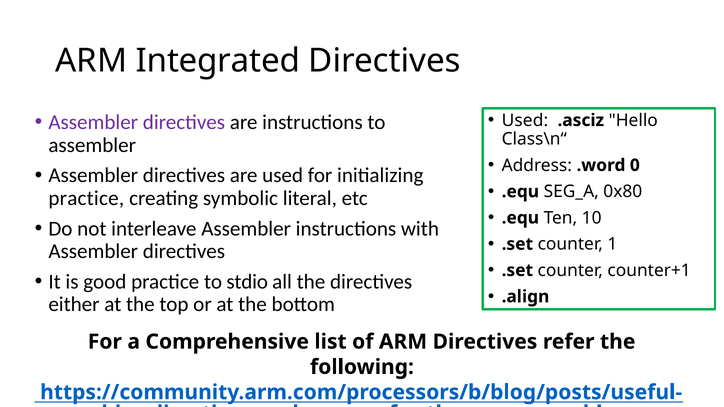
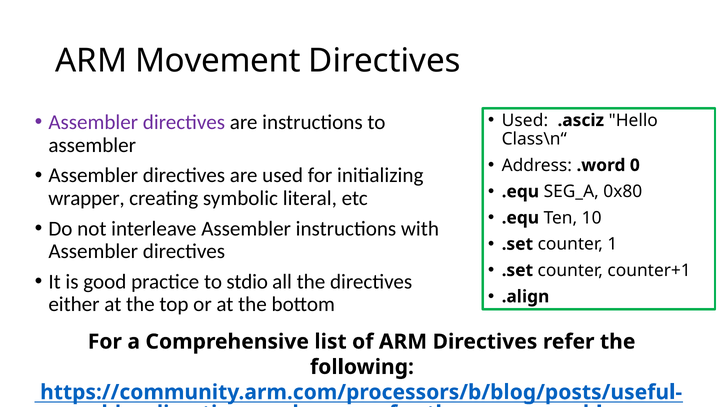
Integrated: Integrated -> Movement (218, 61)
practice: practice -> wrapper (86, 198)
